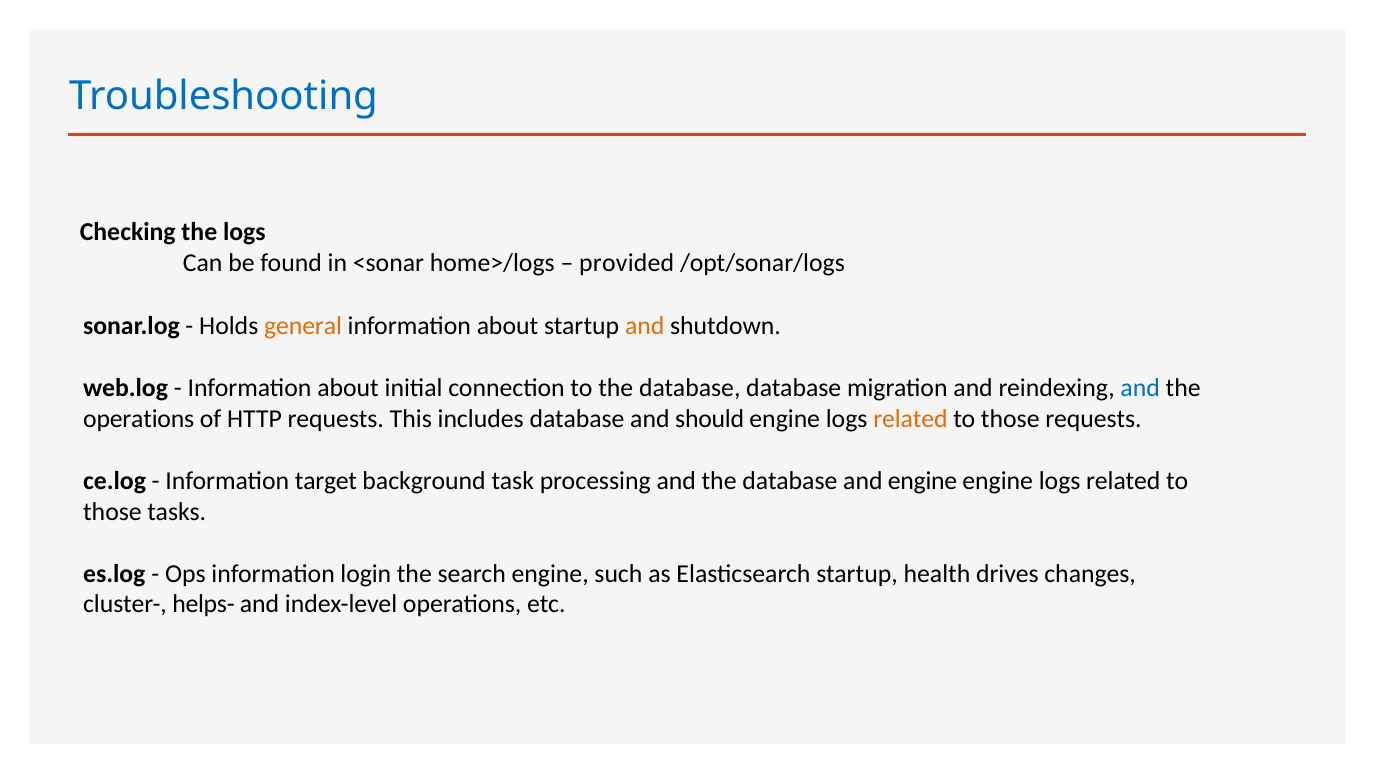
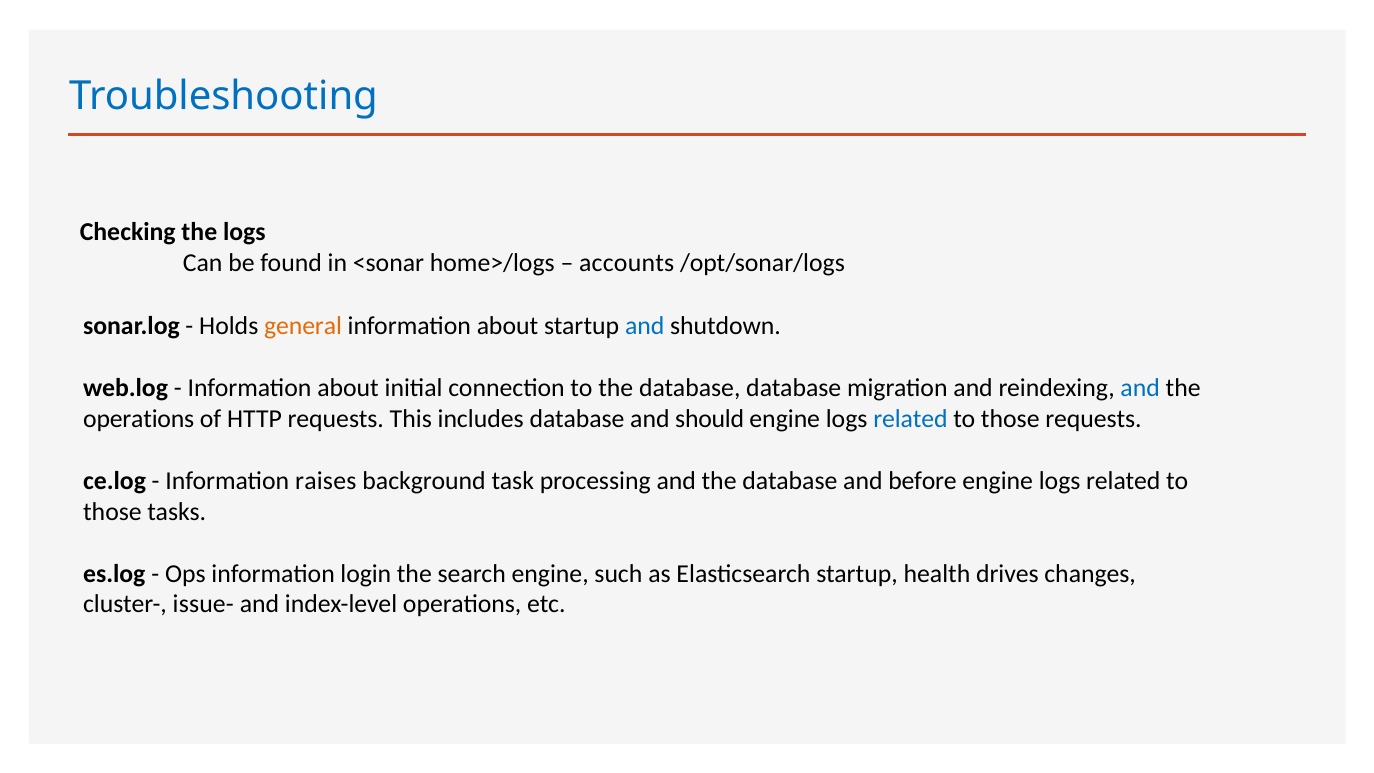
provided: provided -> accounts (627, 263)
and colour: orange -> blue (645, 326)
related colour: orange -> blue (910, 419)
target: target -> raises (326, 481)
and engine: engine -> before (923, 481)
helps-: helps- -> issue- (203, 604)
